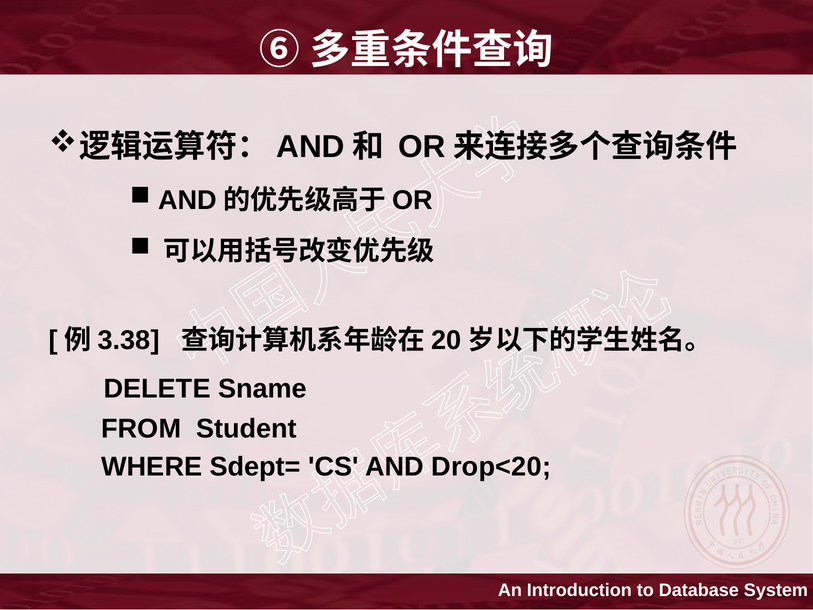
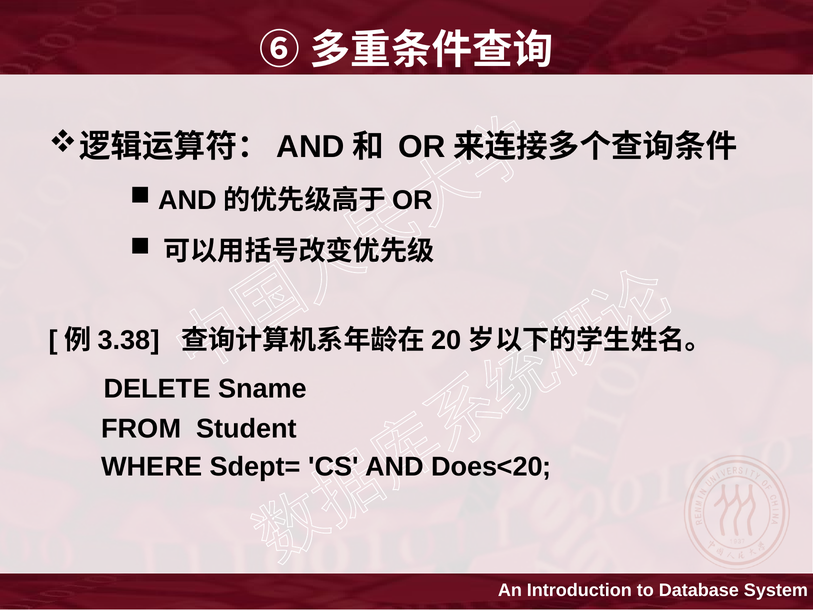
Drop<20: Drop<20 -> Does<20 (491, 466)
